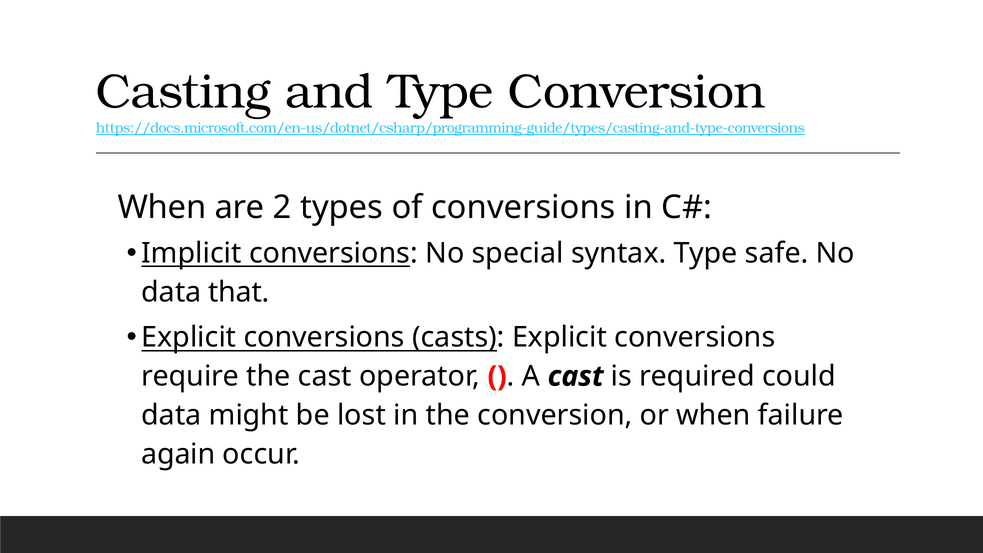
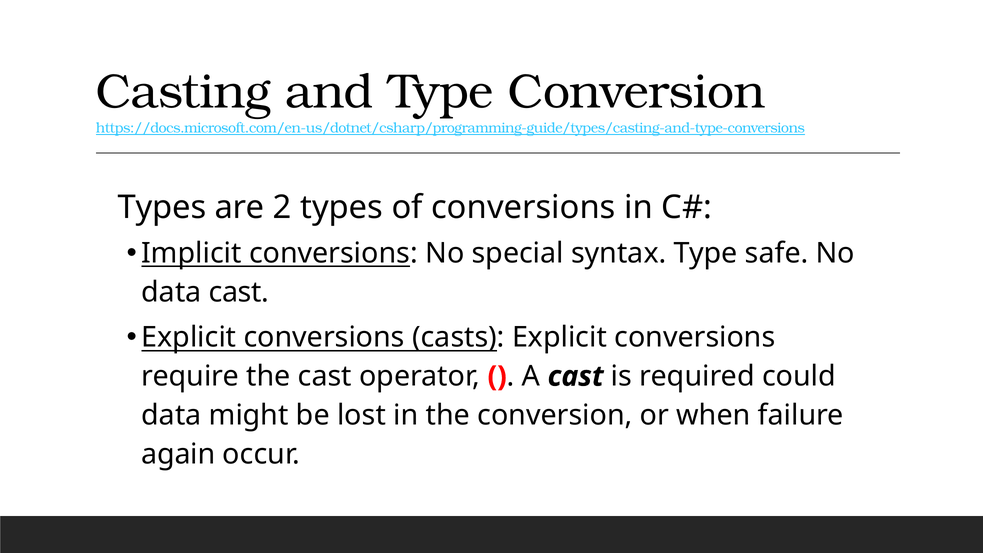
When: When -> Types (162, 208)
data that: that -> cast (239, 292)
